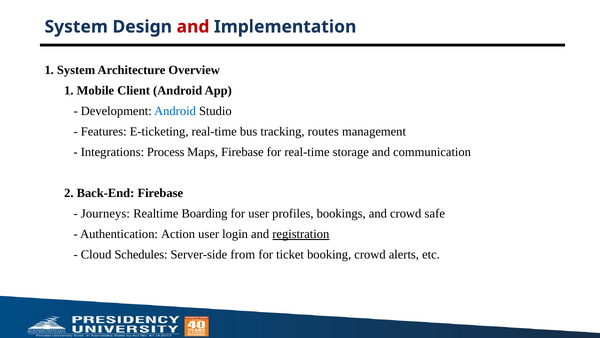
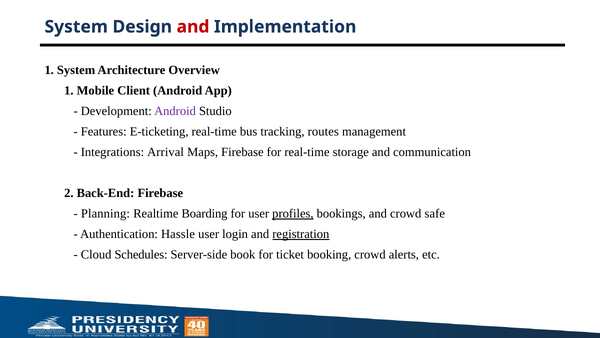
Android colour: blue -> purple (175, 111)
Process: Process -> Arrival (166, 152)
Journeys: Journeys -> Planning (105, 213)
profiles underline: none -> present (293, 213)
Action: Action -> Hassle (178, 234)
from: from -> book (243, 254)
